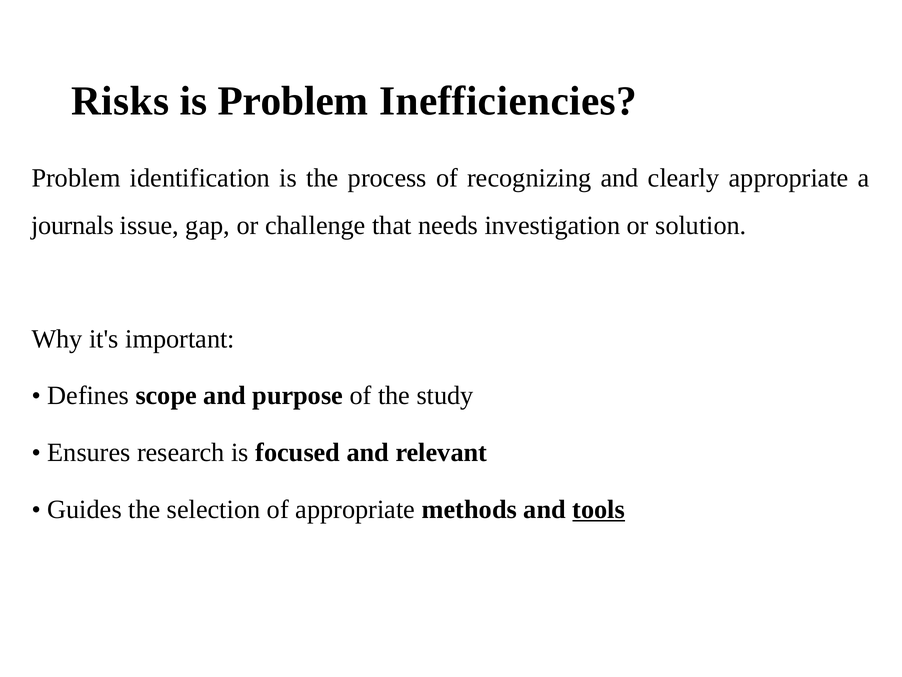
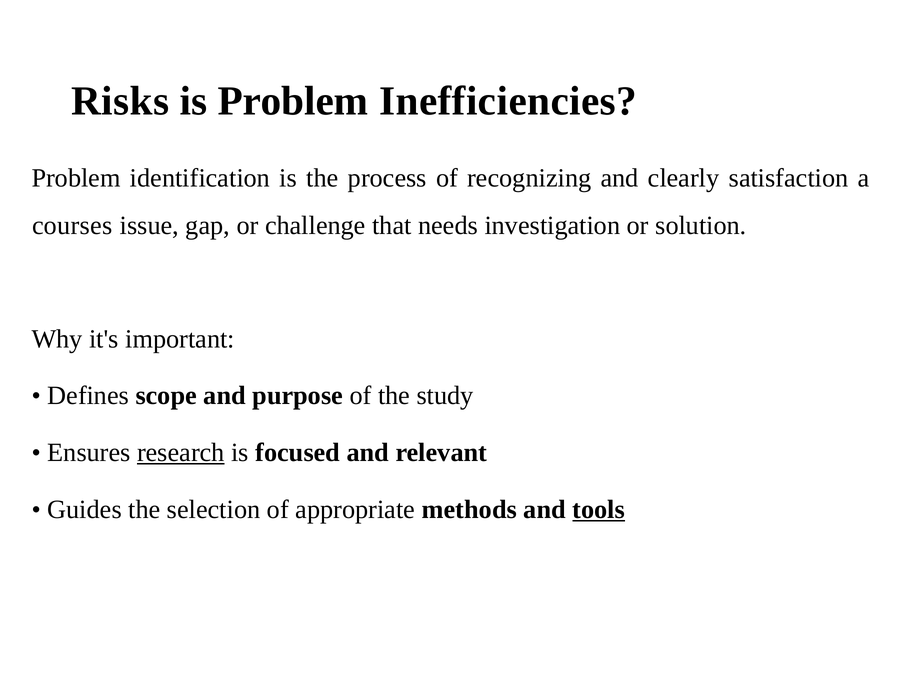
clearly appropriate: appropriate -> satisfaction (789, 178)
journals: journals -> courses (72, 225)
research underline: none -> present (181, 452)
